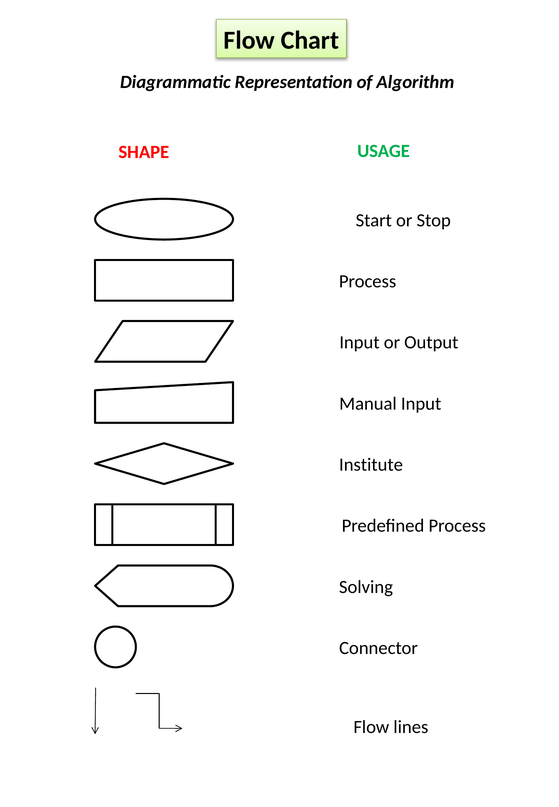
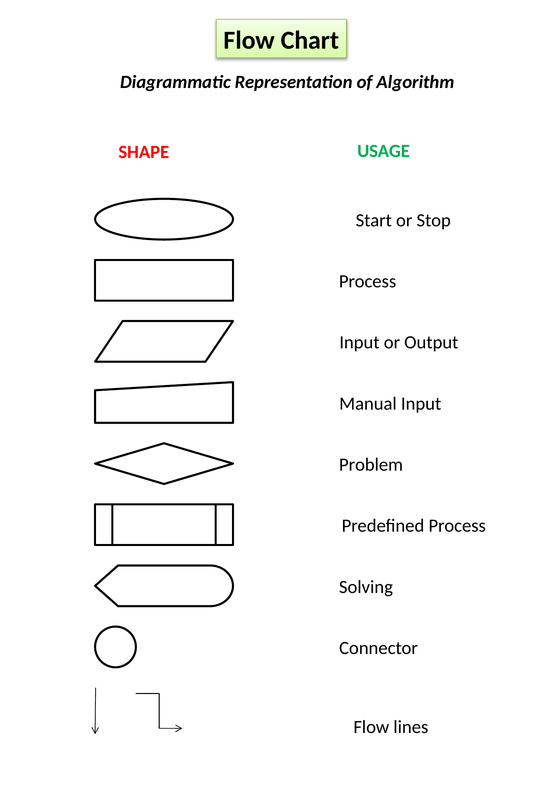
Institute: Institute -> Problem (371, 465)
